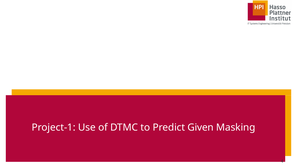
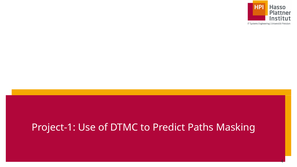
Given: Given -> Paths (201, 128)
